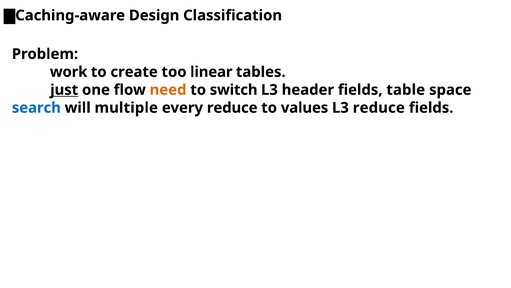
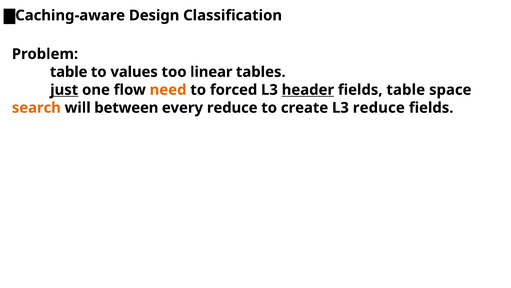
work: work -> table (69, 72)
create: create -> values (134, 72)
switch: switch -> forced (234, 90)
header underline: none -> present (308, 90)
search colour: blue -> orange (36, 108)
multiple: multiple -> between (126, 108)
values: values -> create (305, 108)
